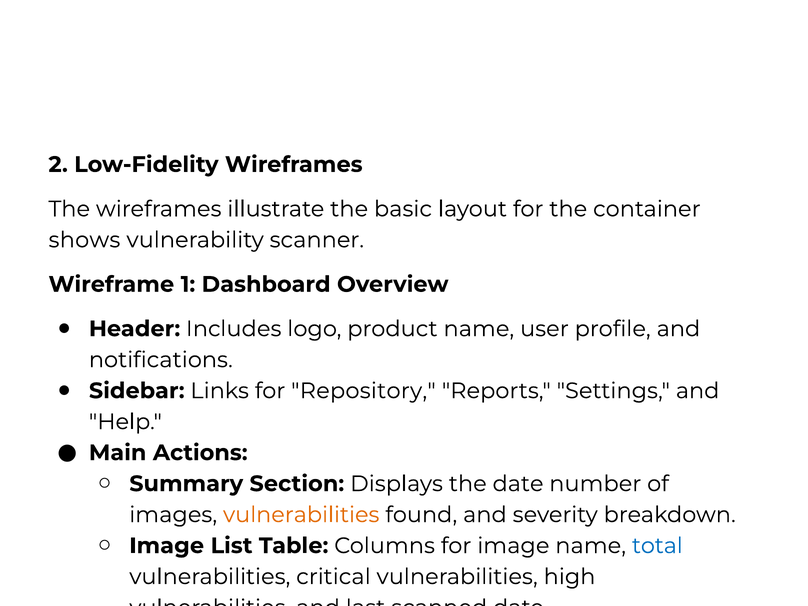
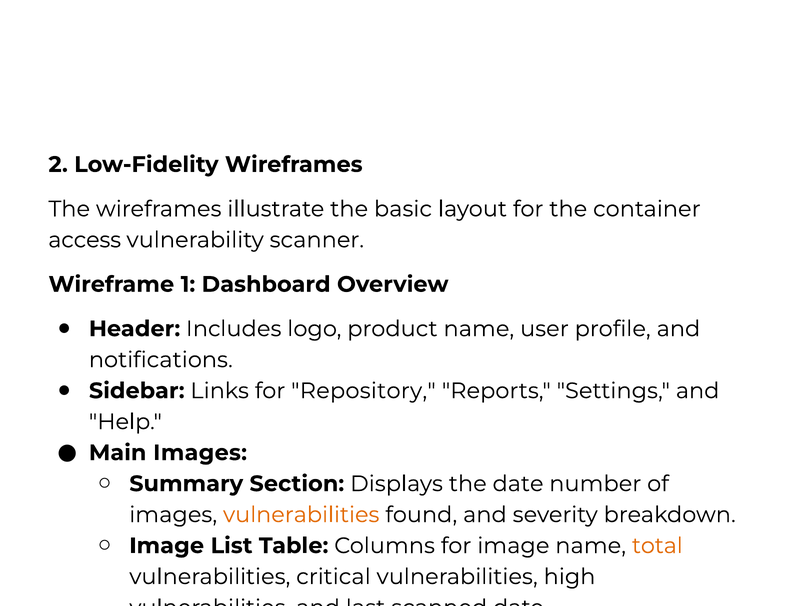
shows: shows -> access (85, 240)
Main Actions: Actions -> Images (200, 453)
total colour: blue -> orange (657, 546)
